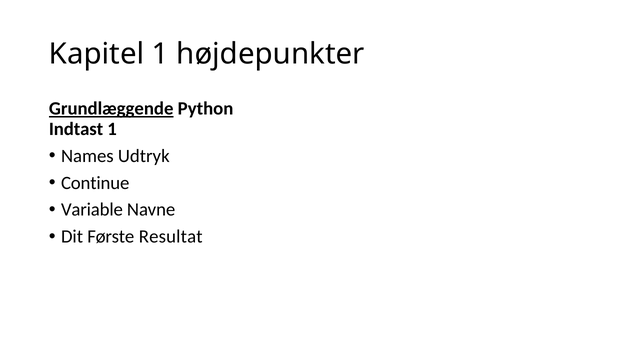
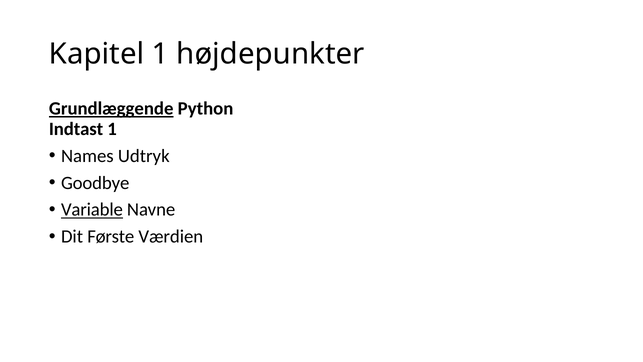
Continue: Continue -> Goodbye (95, 183)
Variable underline: none -> present (92, 210)
Resultat: Resultat -> Værdien (171, 237)
